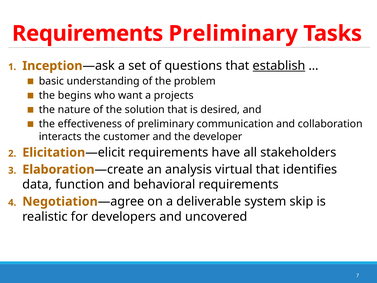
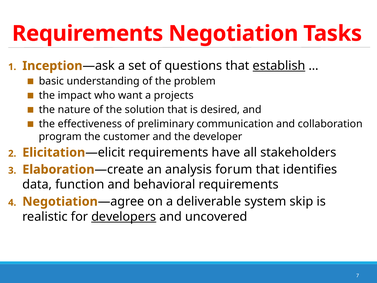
Requirements Preliminary: Preliminary -> Negotiation (233, 34)
begins: begins -> impact (75, 95)
interacts: interacts -> program (60, 137)
virtual: virtual -> forum (234, 169)
developers underline: none -> present (124, 216)
